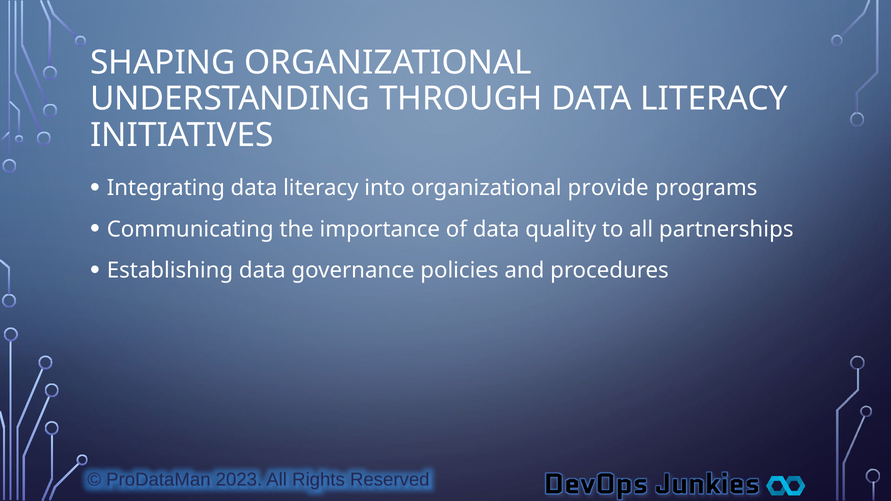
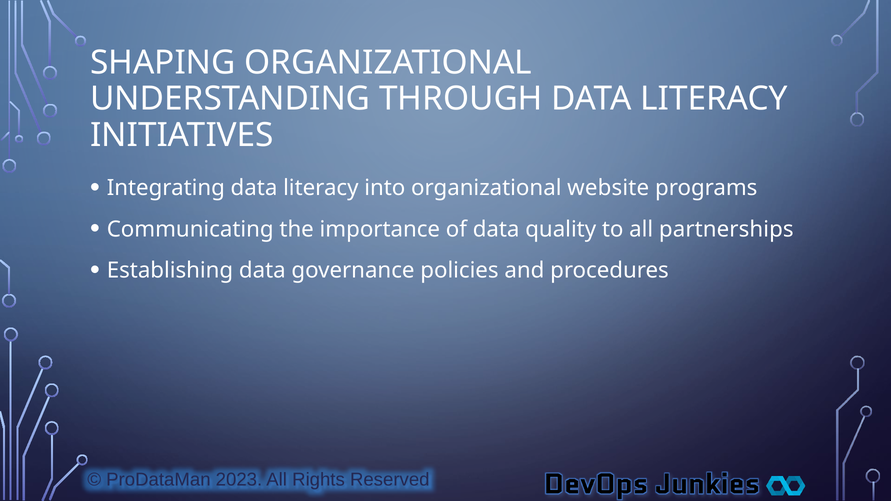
provide: provide -> website (608, 188)
